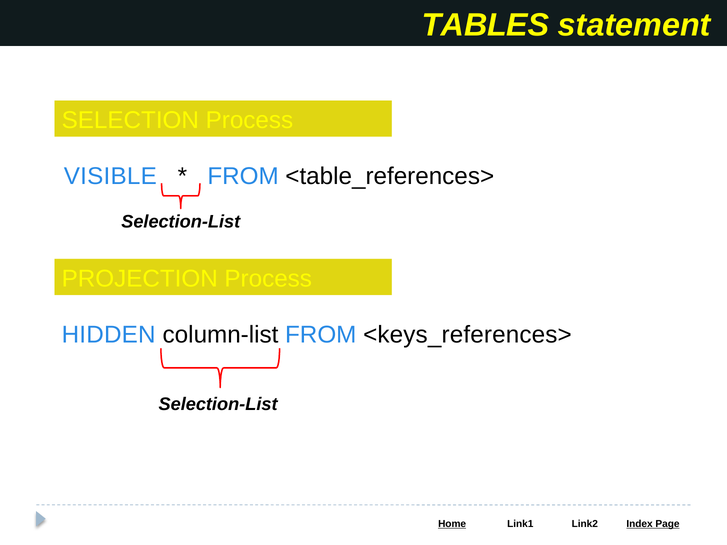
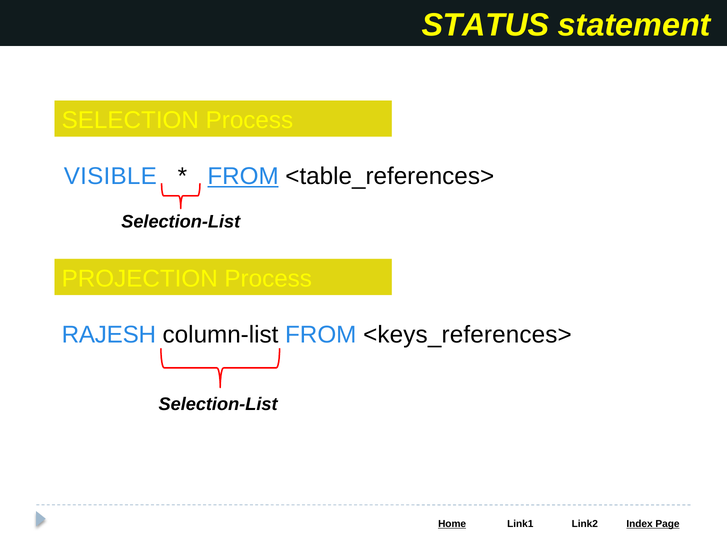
TABLES: TABLES -> STATUS (485, 25)
FROM underline: none -> present (243, 176)
HIDDEN: HIDDEN -> RAJESH (109, 335)
